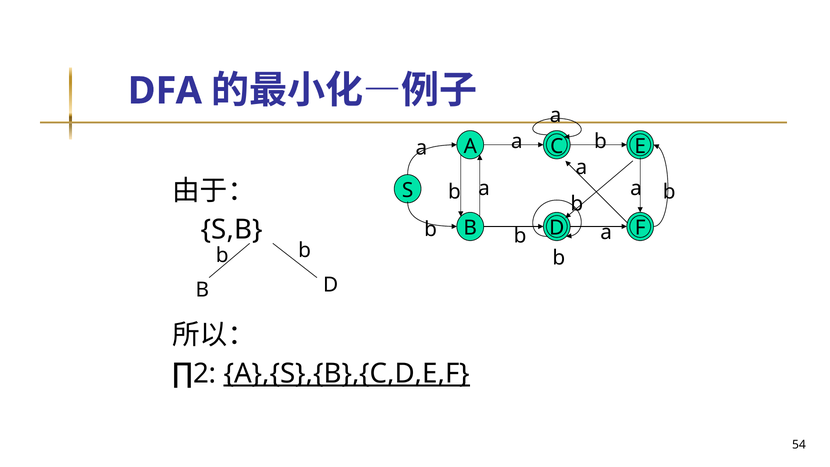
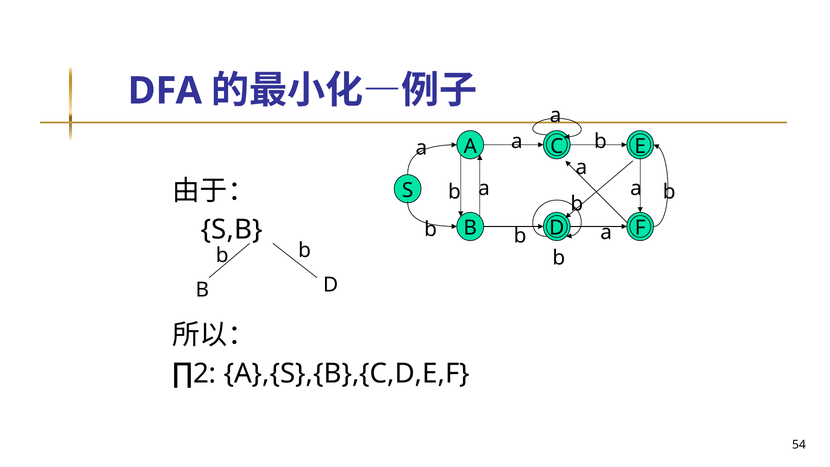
A},{S},{B},{C,D,E,F underline: present -> none (347, 374)
